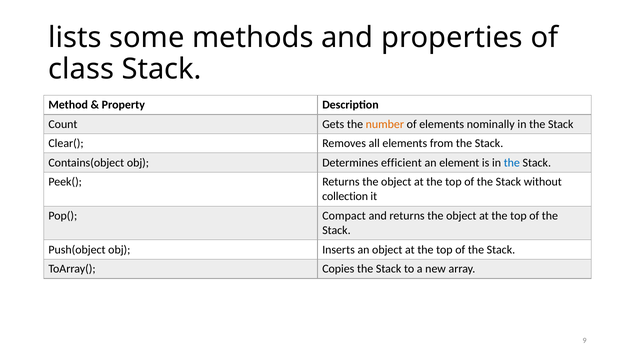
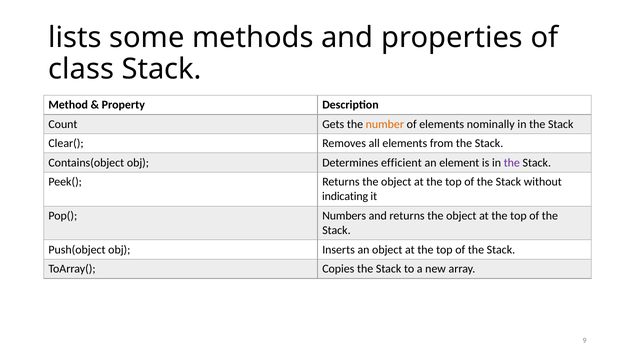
the colour: blue -> purple (512, 163)
collection: collection -> indicating (345, 197)
Compact: Compact -> Numbers (344, 216)
